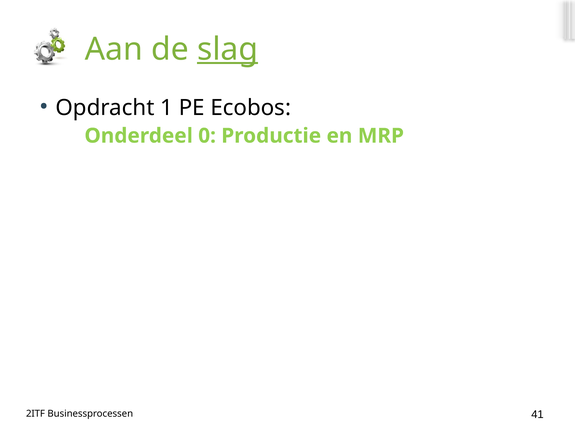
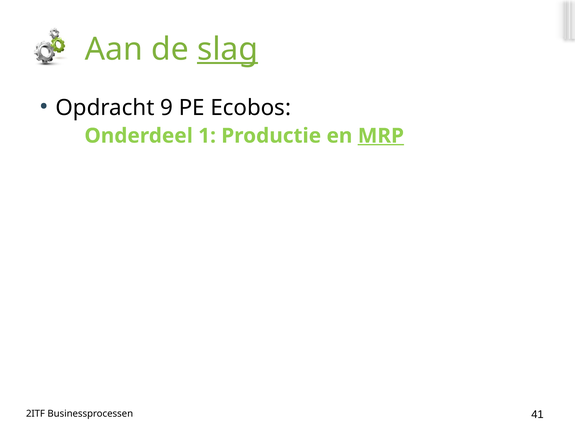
1: 1 -> 9 (167, 108)
0: 0 -> 1 (207, 136)
MRP underline: none -> present (381, 136)
